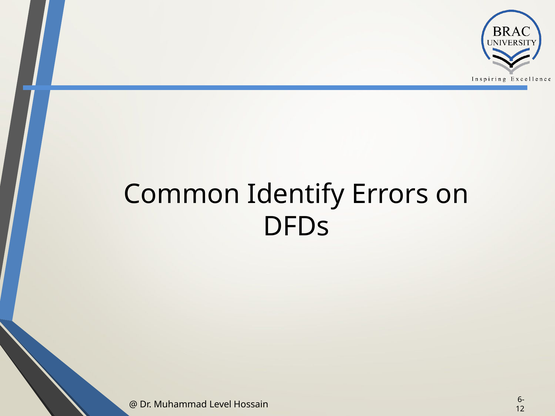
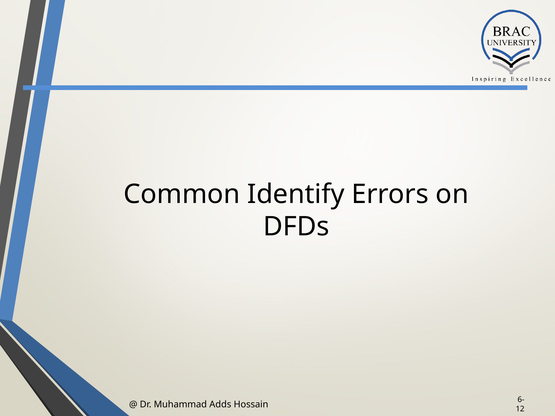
Level: Level -> Adds (220, 405)
